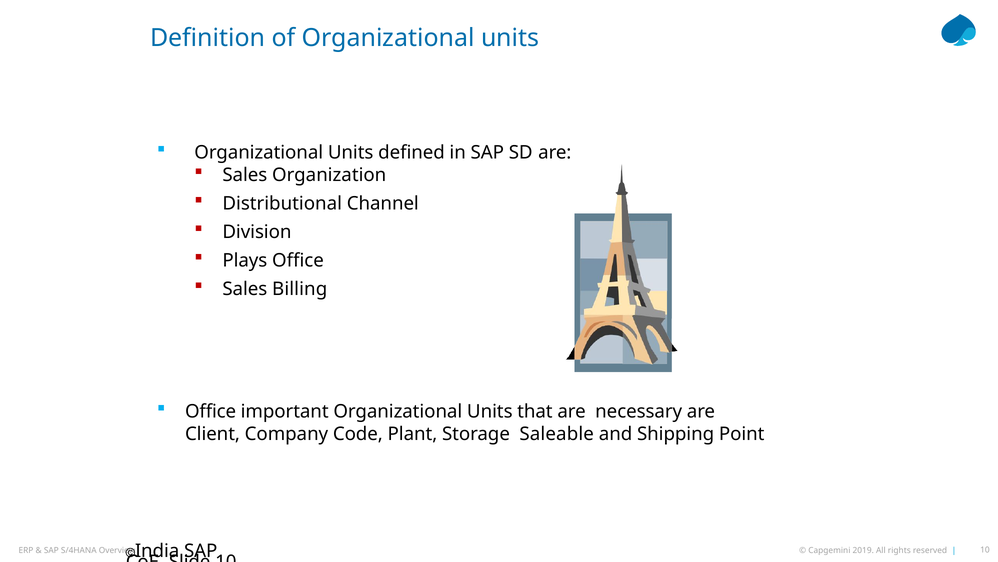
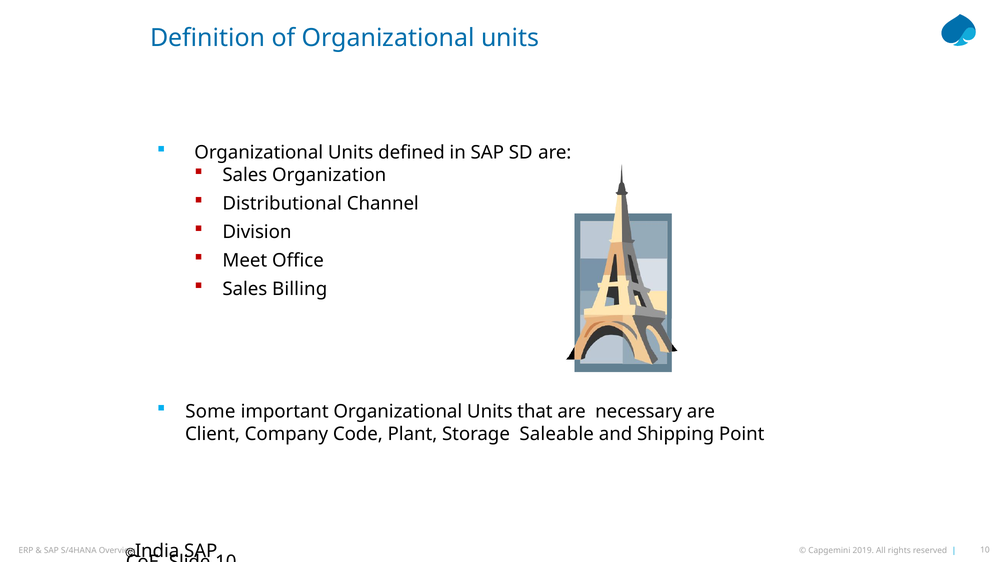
Plays: Plays -> Meet (245, 260)
Office: Office -> Some (210, 411)
